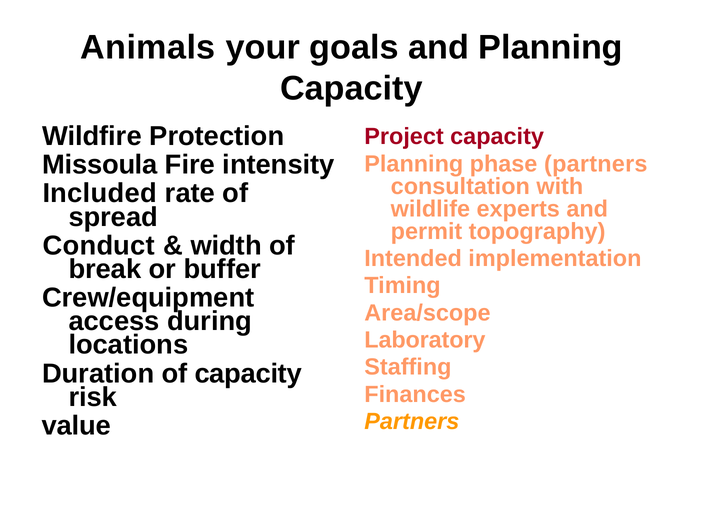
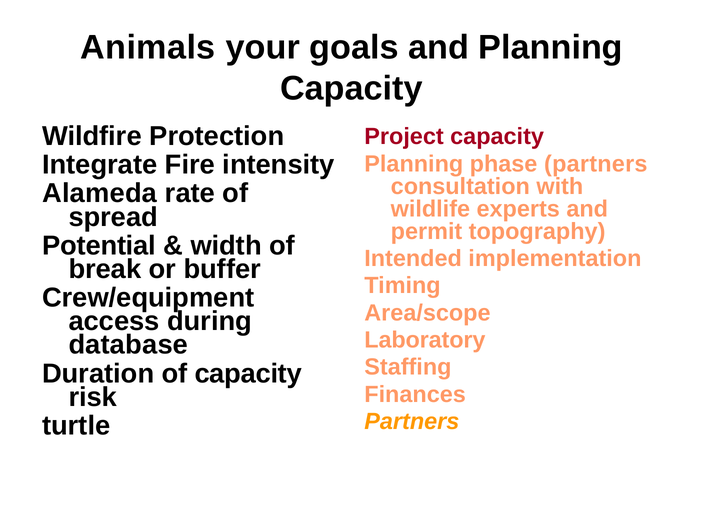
Missoula: Missoula -> Integrate (100, 165)
Included: Included -> Alameda (100, 193)
Conduct: Conduct -> Potential (99, 246)
locations: locations -> database (128, 345)
value: value -> turtle (76, 426)
